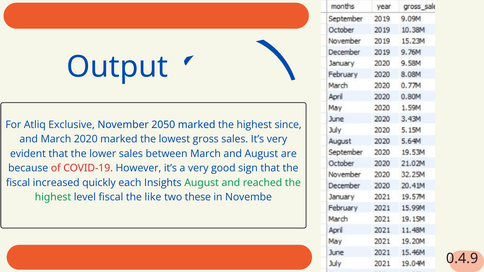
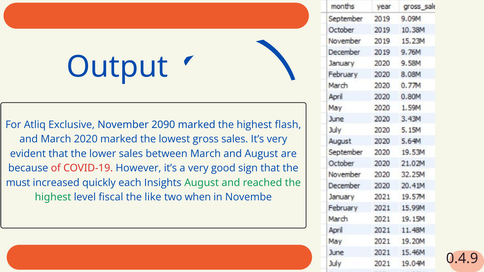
2050: 2050 -> 2090 (163, 125)
since: since -> flash (288, 125)
fiscal: fiscal -> must (18, 183)
these: these -> when (198, 197)
